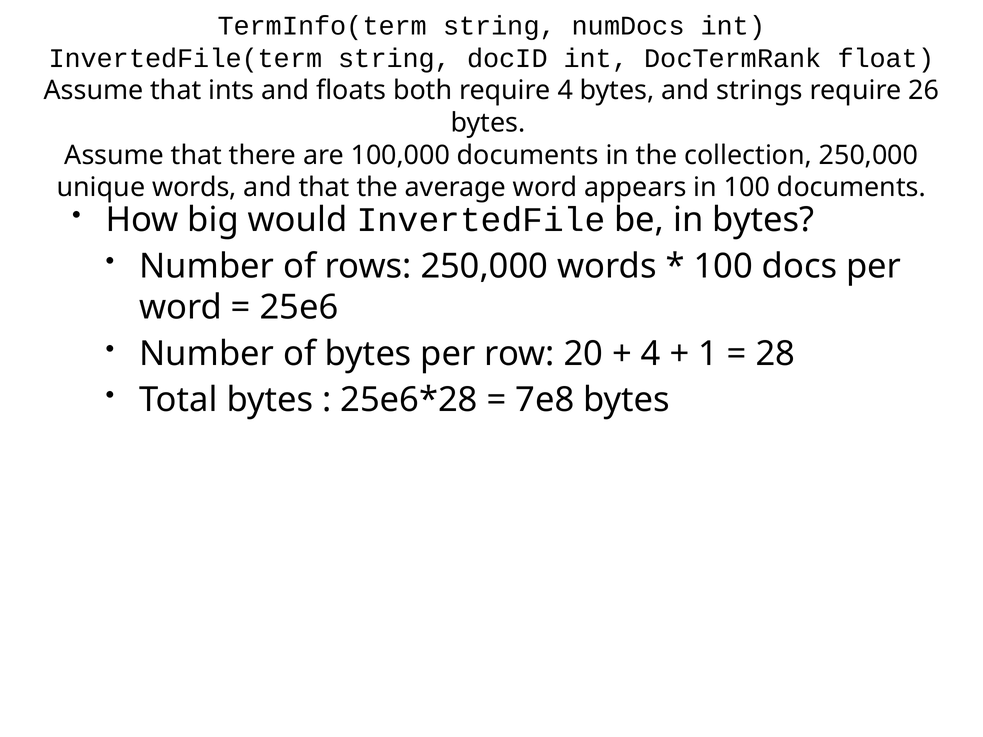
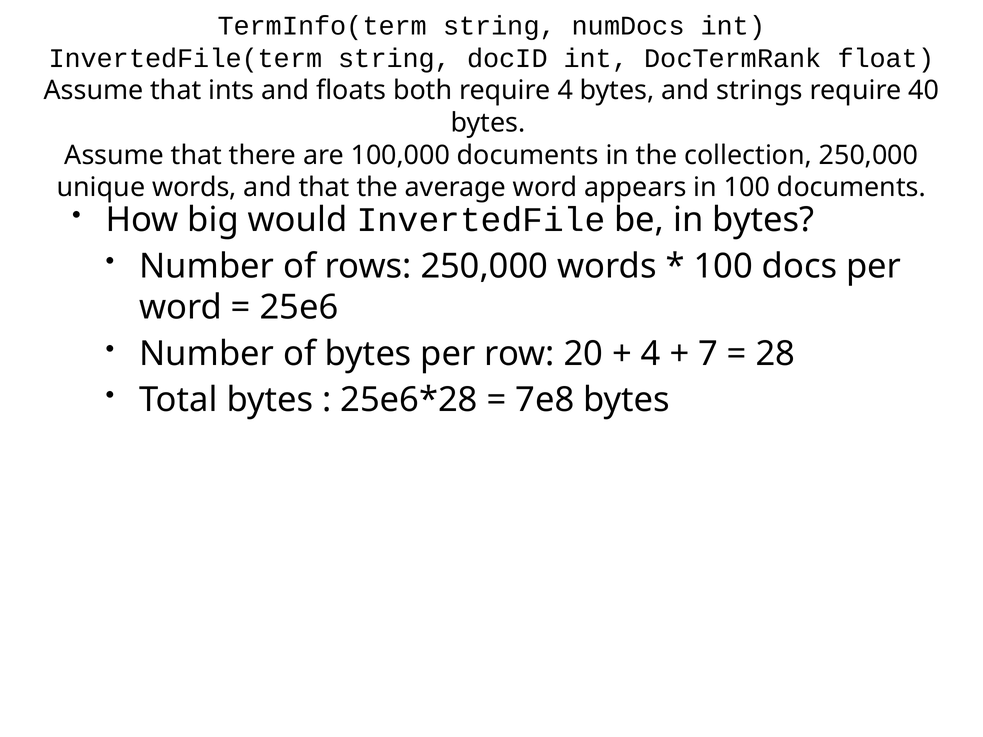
26: 26 -> 40 (924, 91)
1: 1 -> 7 (708, 354)
